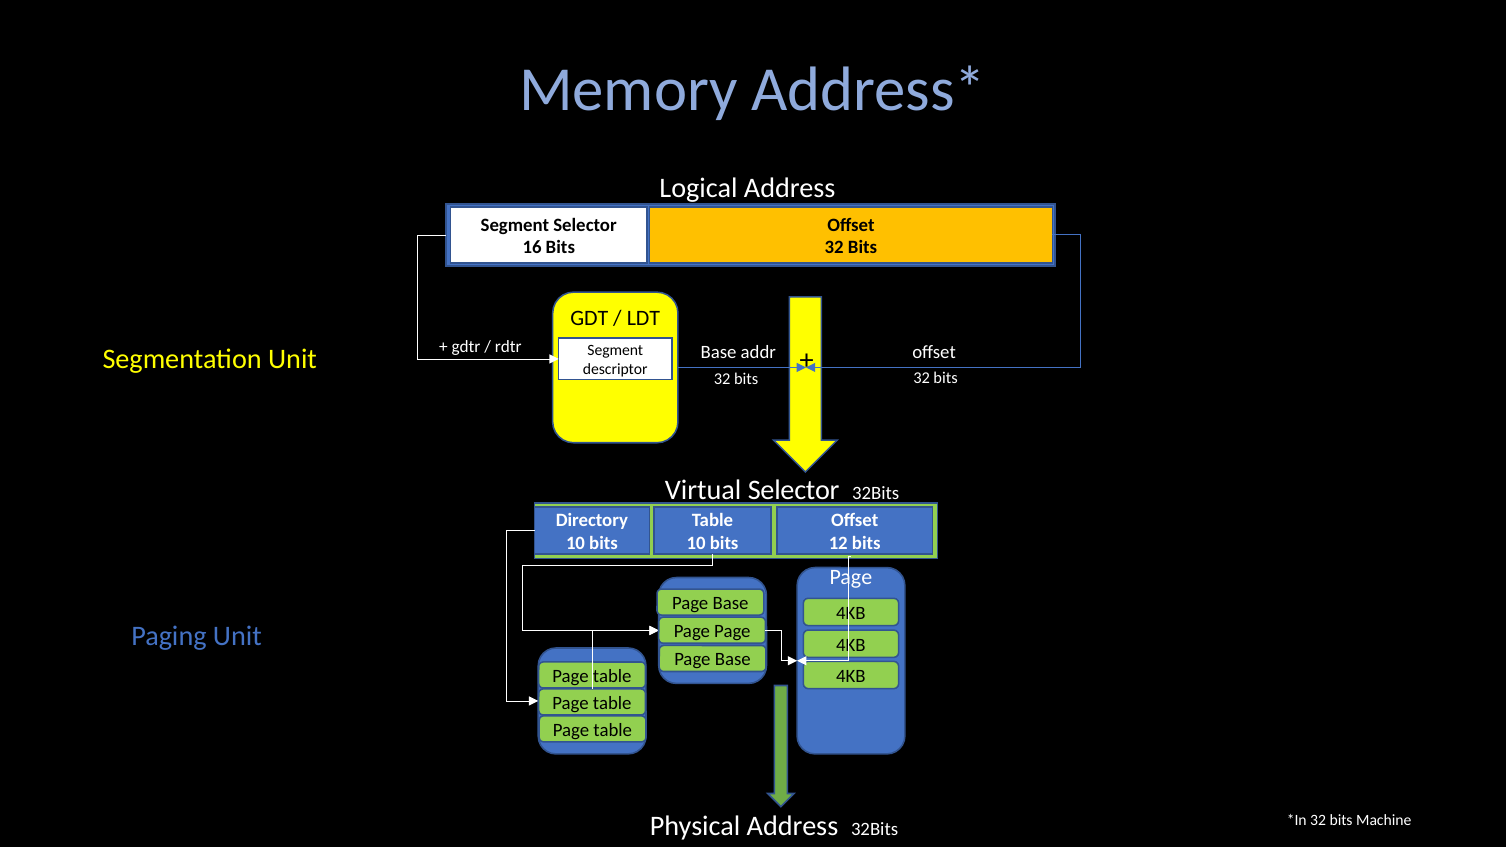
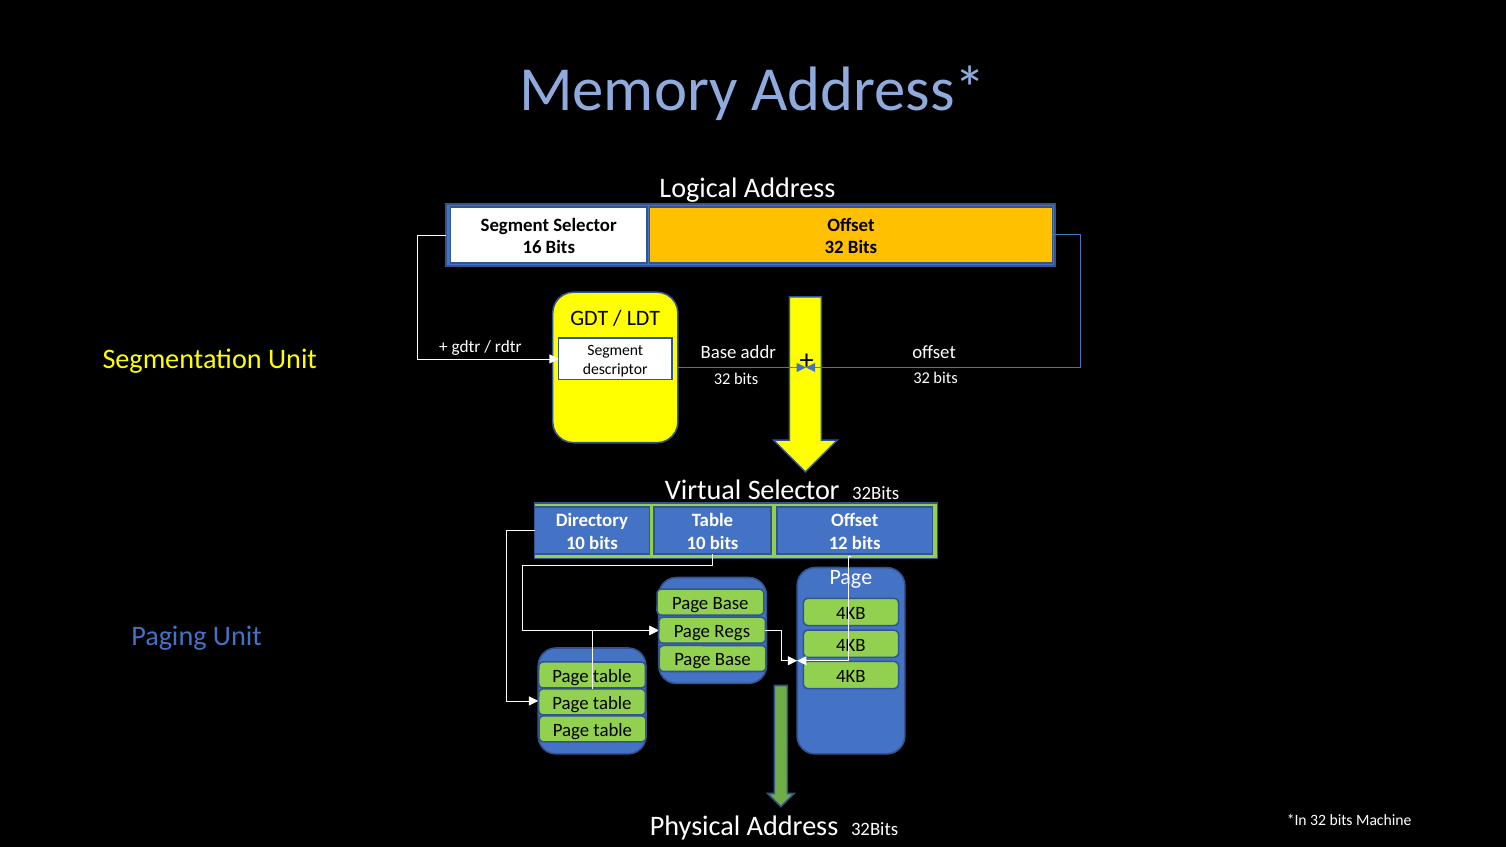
Page: Page -> Regs (732, 632)
